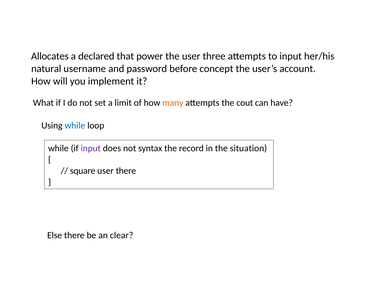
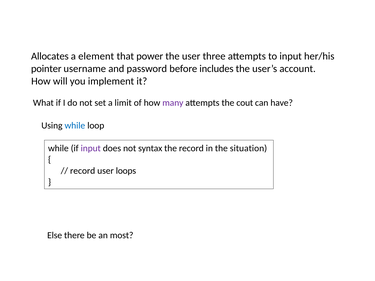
declared: declared -> element (96, 56)
natural: natural -> pointer (46, 69)
concept: concept -> includes (216, 69)
many colour: orange -> purple (173, 103)
square: square -> record (83, 171)
user there: there -> loops (126, 171)
clear: clear -> most (122, 236)
